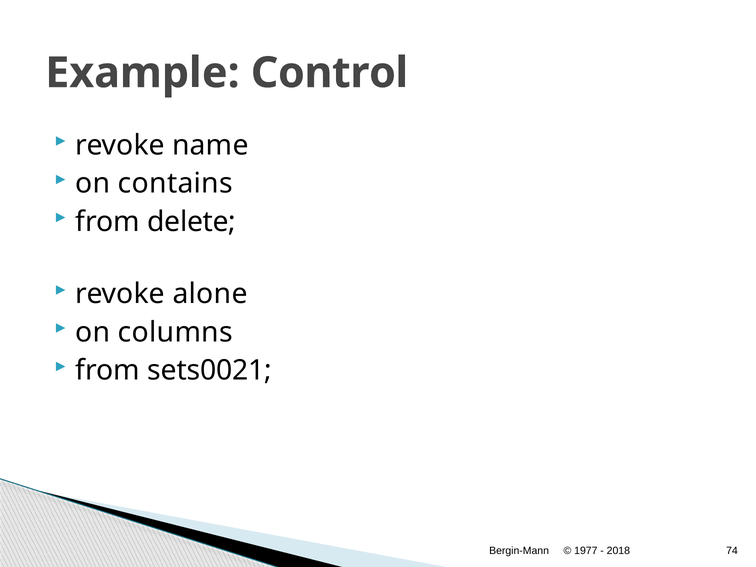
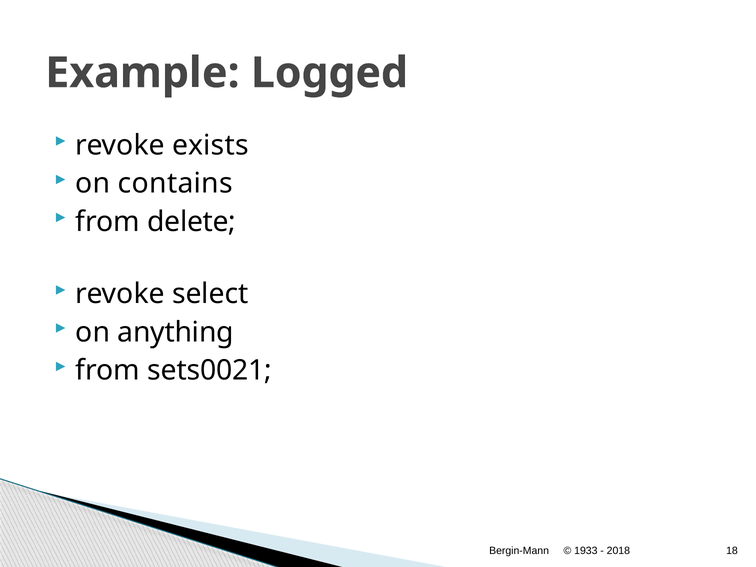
Control: Control -> Logged (329, 73)
name: name -> exists (210, 145)
alone: alone -> select (210, 294)
columns: columns -> anything (176, 332)
74: 74 -> 18 (732, 551)
1977: 1977 -> 1933 (586, 551)
